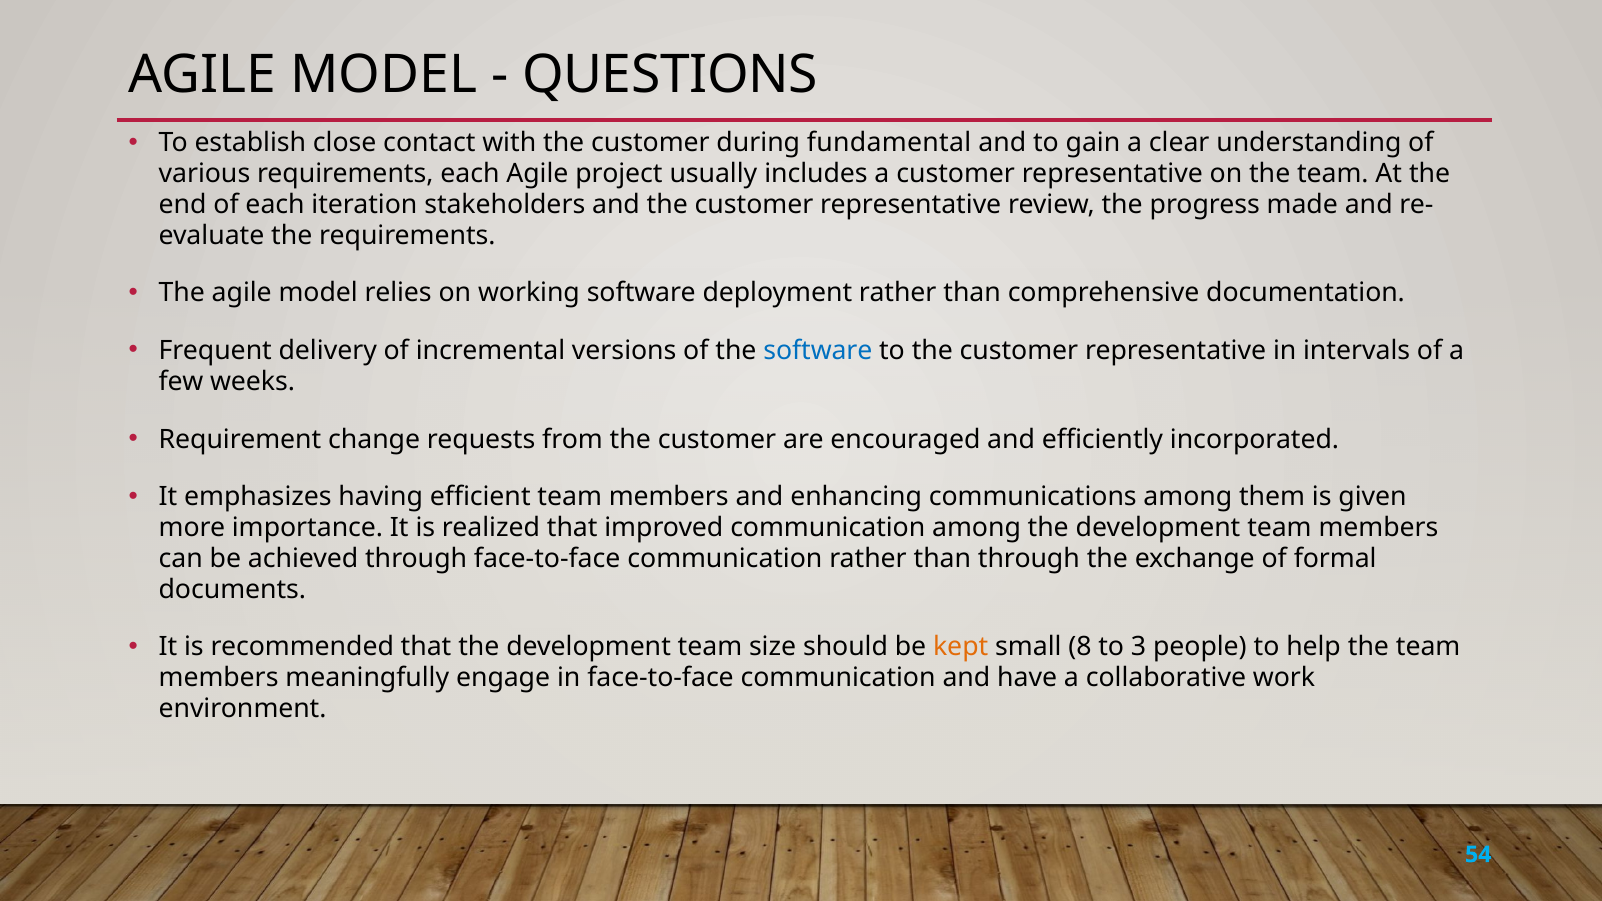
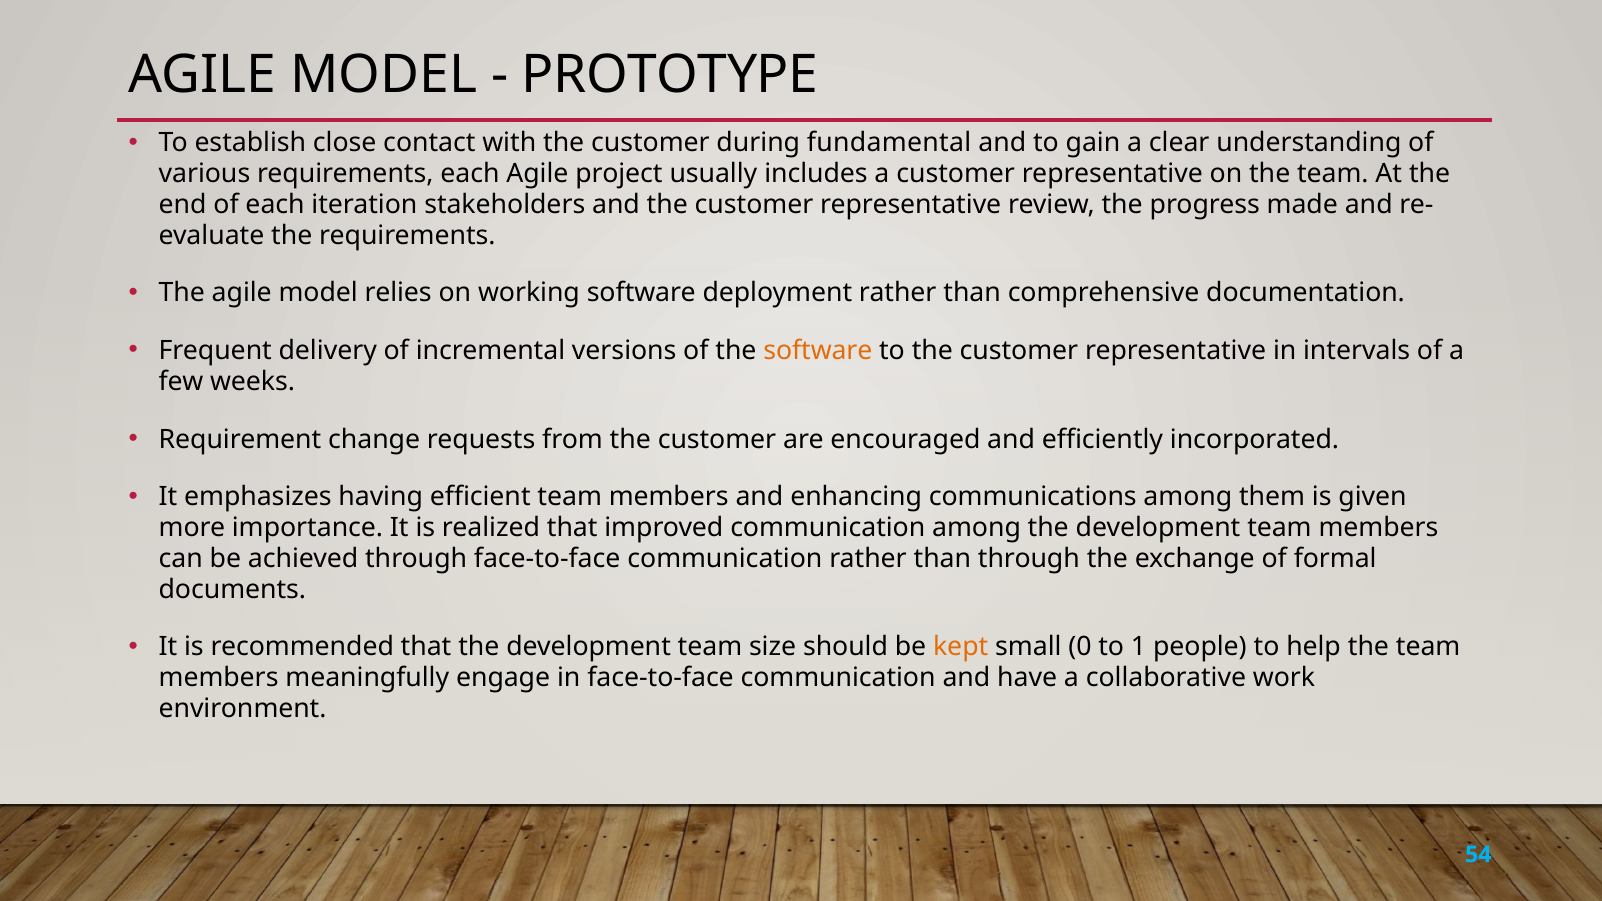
QUESTIONS: QUESTIONS -> PROTOTYPE (670, 75)
software colour: blue -> orange (818, 351)
8: 8 -> 0 (1080, 647)
3: 3 -> 1 (1139, 647)
